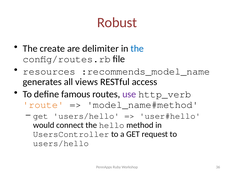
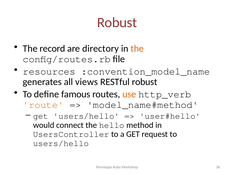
create: create -> record (52, 49)
delimiter: delimiter -> directory (100, 49)
the colour: blue -> orange (137, 49)
:recommends_model_name: :recommends_model_name -> :convention_model_name (146, 72)
RESTful access: access -> robust (145, 82)
use colour: purple -> orange (129, 95)
